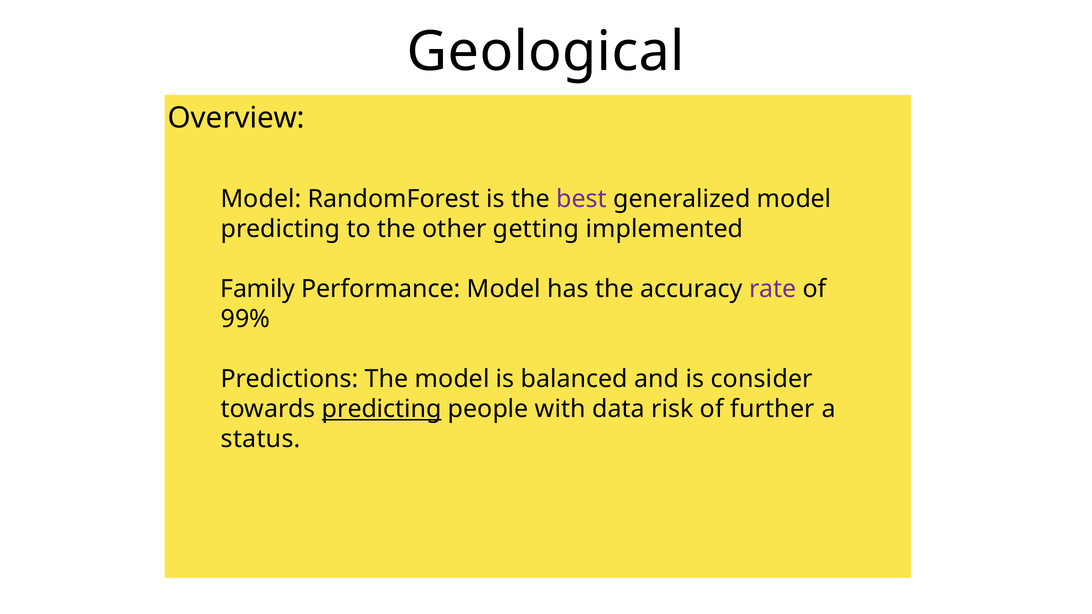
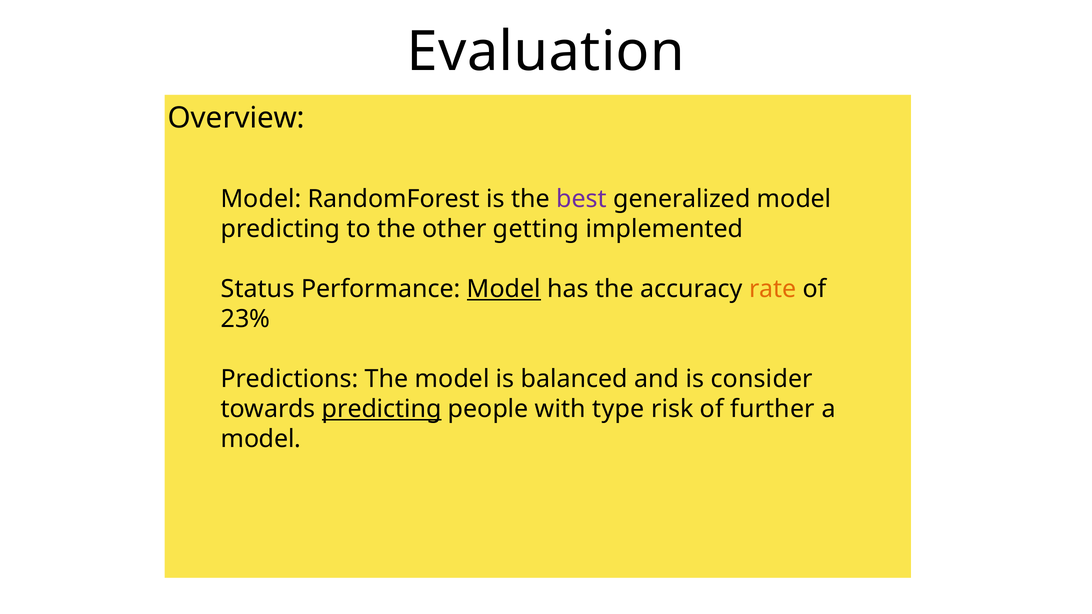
Geological: Geological -> Evaluation (546, 52)
Family: Family -> Status (258, 289)
Model underline: none -> present (504, 289)
rate colour: purple -> orange (773, 289)
99%: 99% -> 23% (246, 319)
data: data -> type (618, 409)
status: status -> model (261, 439)
